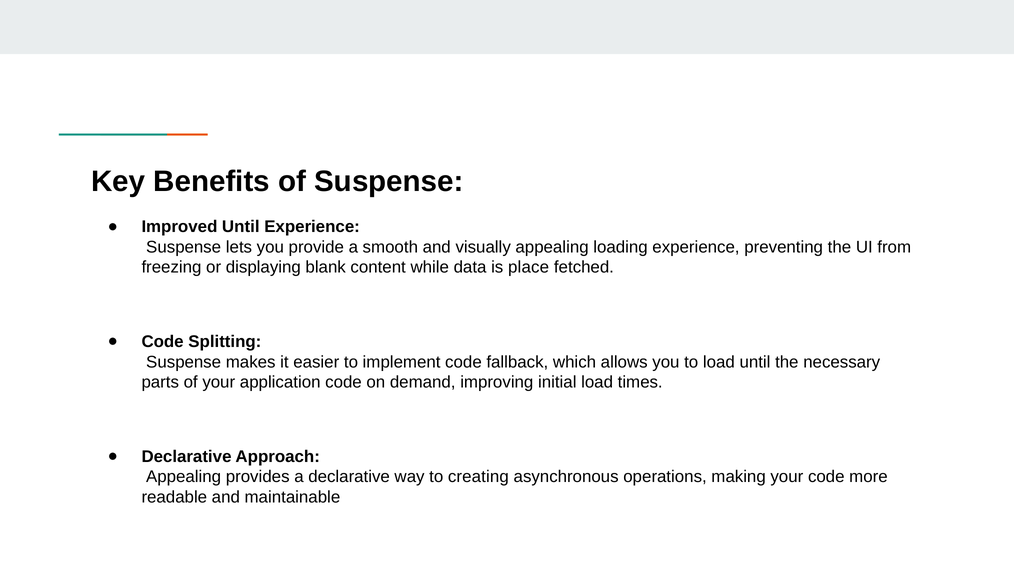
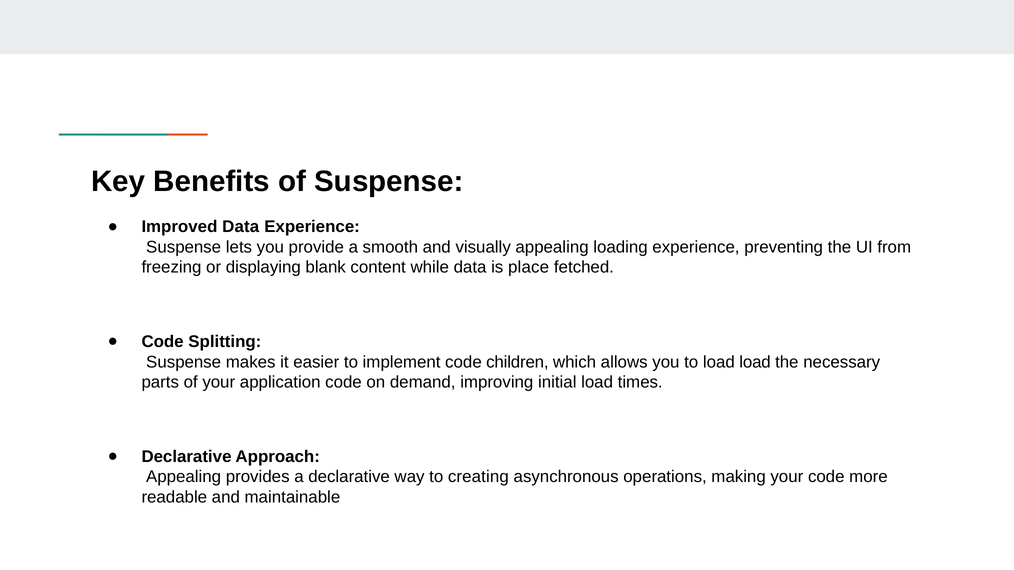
Improved Until: Until -> Data (241, 227)
fallback: fallback -> children (517, 362)
load until: until -> load (755, 362)
